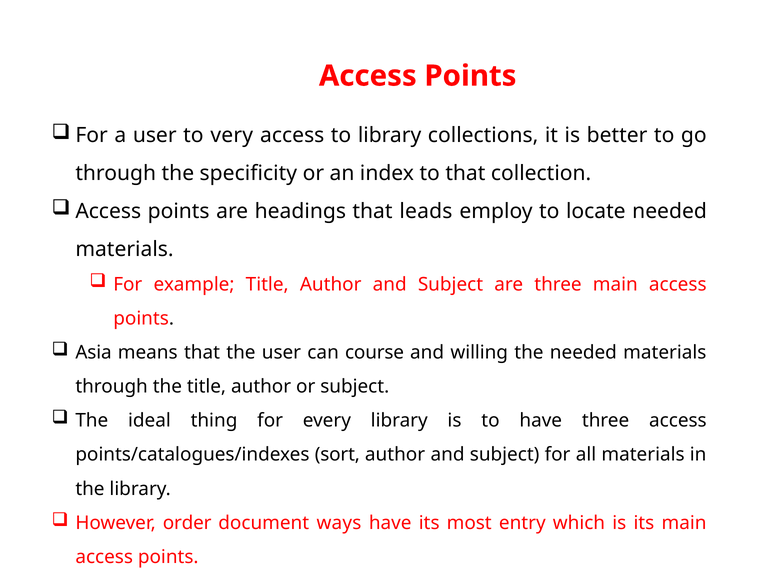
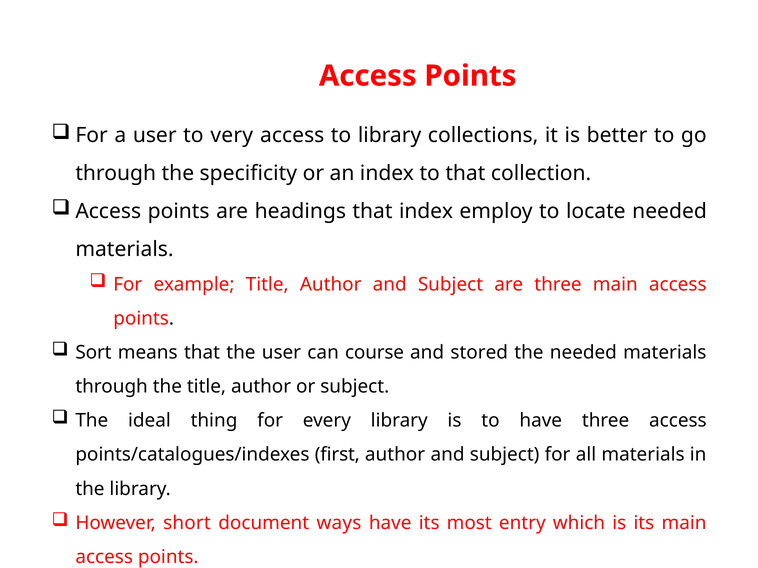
that leads: leads -> index (426, 211)
Asia: Asia -> Sort (93, 353)
willing: willing -> stored (479, 353)
sort: sort -> first (337, 455)
order: order -> short (187, 523)
